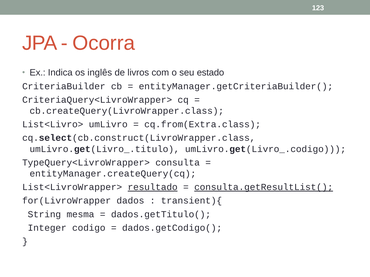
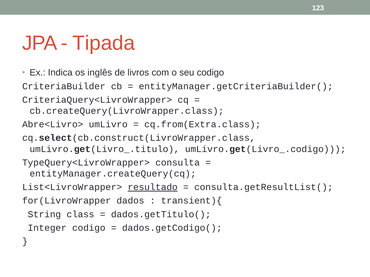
Ocorra: Ocorra -> Tipada (104, 43)
seu estado: estado -> codigo (210, 73)
List<Livro>: List<Livro> -> Abre<Livro> (53, 125)
consulta.getResultList( underline: present -> none (264, 187)
mesma: mesma -> class (80, 215)
